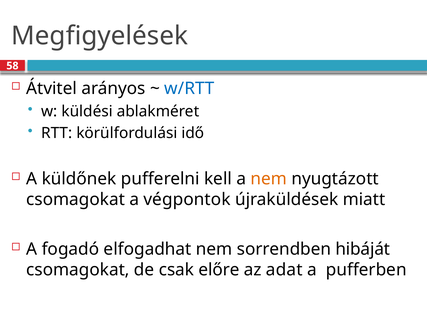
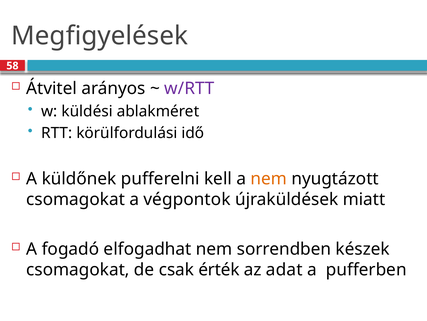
w/RTT colour: blue -> purple (189, 88)
hibáját: hibáját -> készek (363, 249)
előre: előre -> érték (219, 269)
